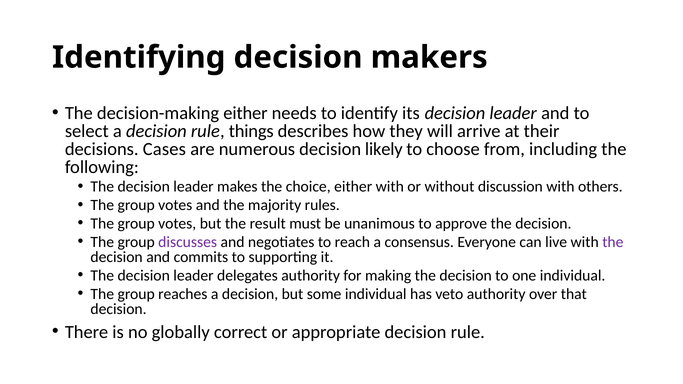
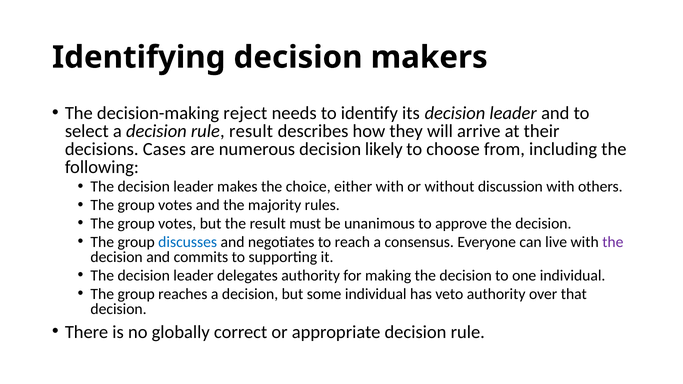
decision-making either: either -> reject (245, 113)
rule things: things -> result (251, 131)
discusses colour: purple -> blue (188, 242)
